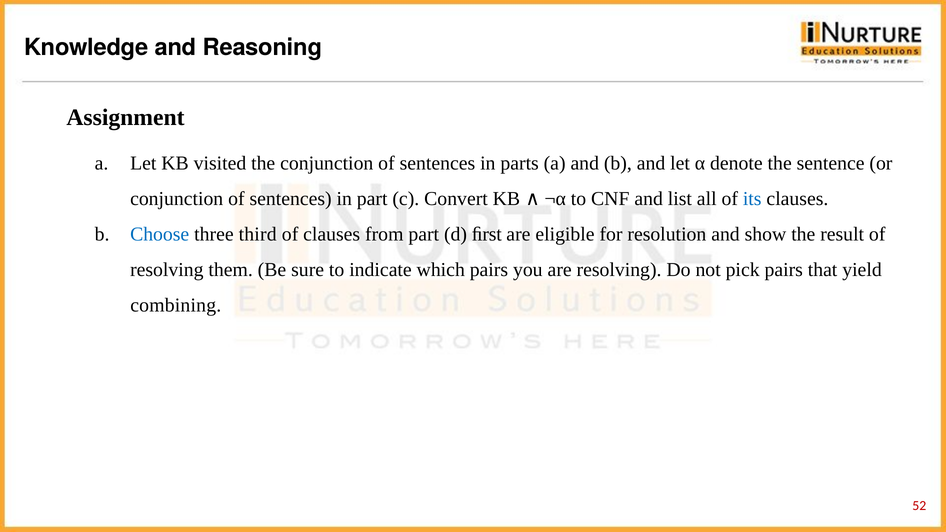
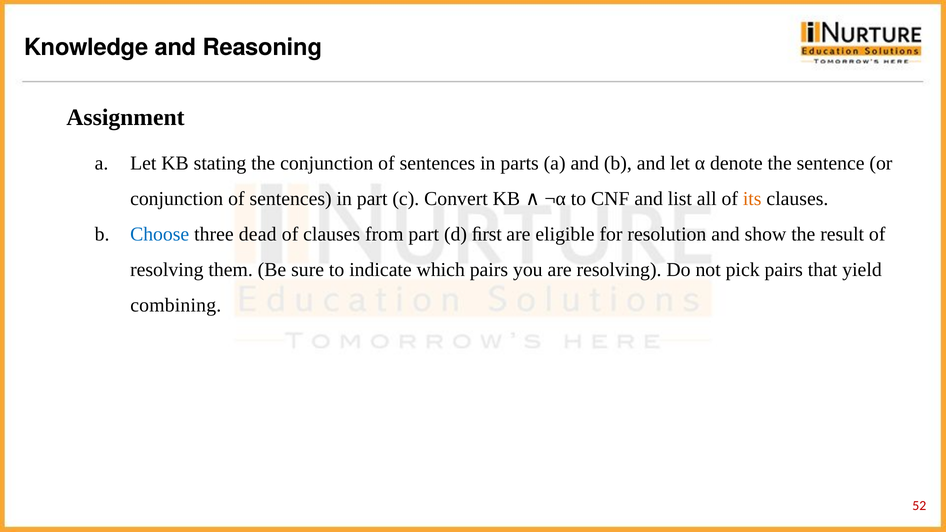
visited: visited -> stating (220, 163)
its colour: blue -> orange (752, 199)
third: third -> dead (258, 234)
